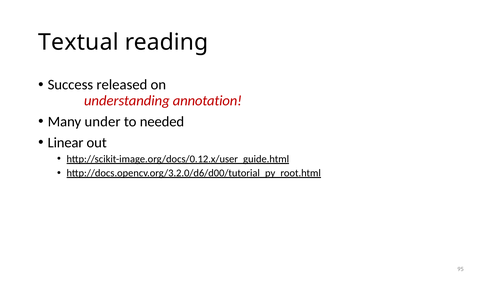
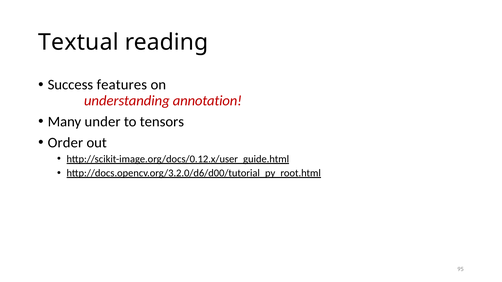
released: released -> features (122, 85)
needed: needed -> tensors (162, 122)
Linear: Linear -> Order (65, 143)
